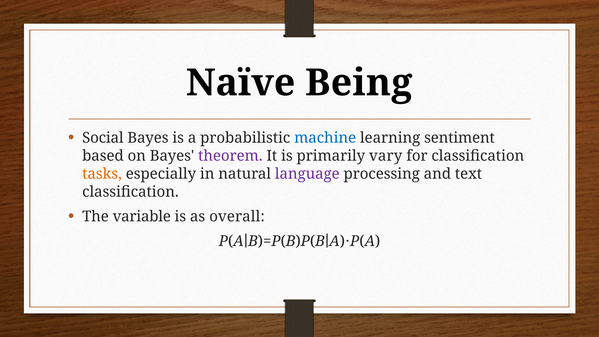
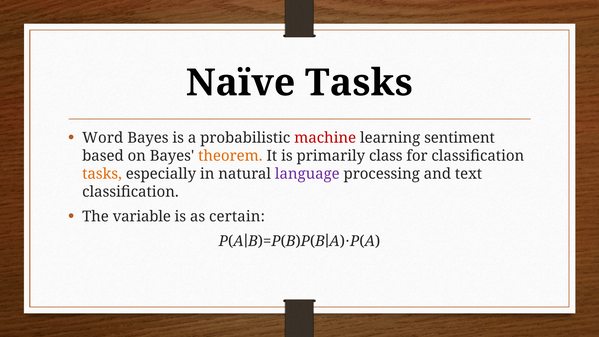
Naïve Being: Being -> Tasks (359, 83)
Social: Social -> Word (103, 138)
machine colour: blue -> red (325, 138)
theorem colour: purple -> orange (230, 156)
vary: vary -> class (386, 156)
overall: overall -> certain (237, 217)
